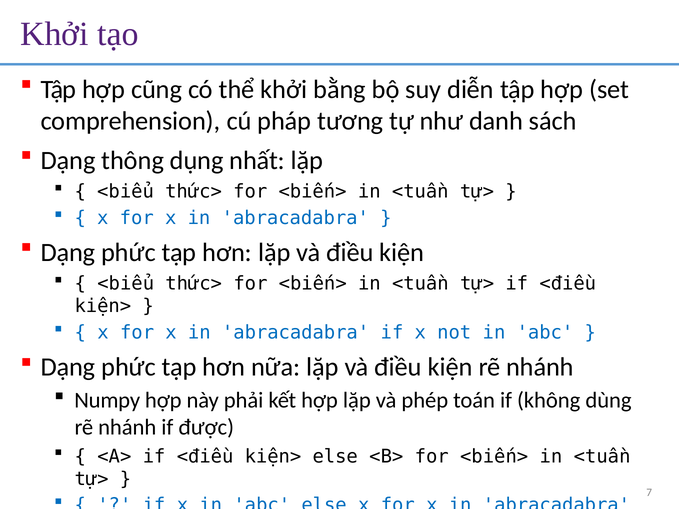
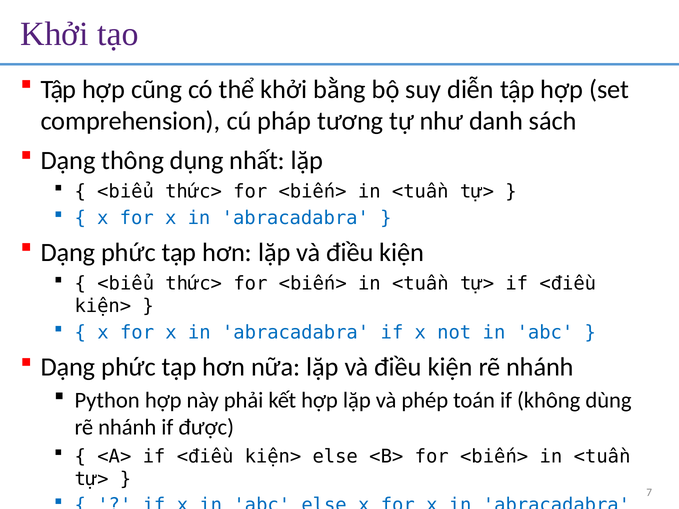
Numpy: Numpy -> Python (107, 401)
